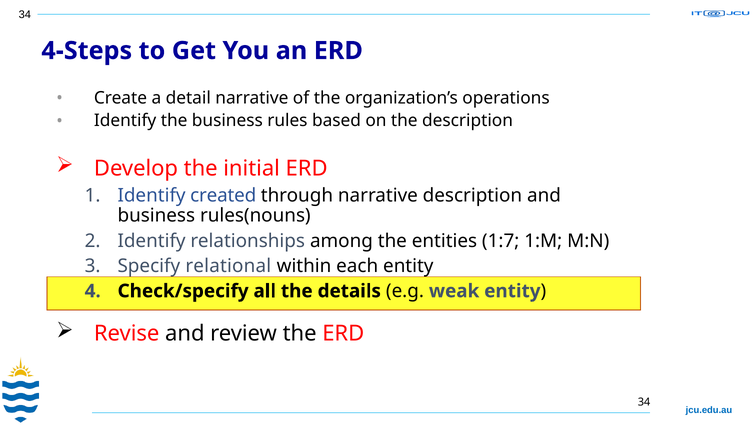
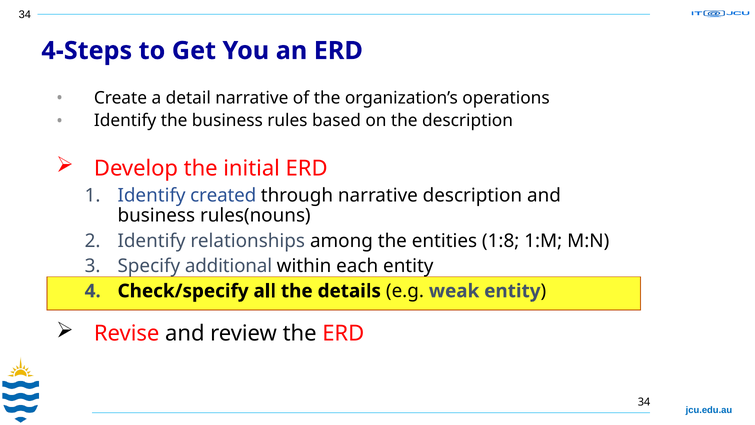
1:7: 1:7 -> 1:8 (501, 241)
relational: relational -> additional (229, 266)
